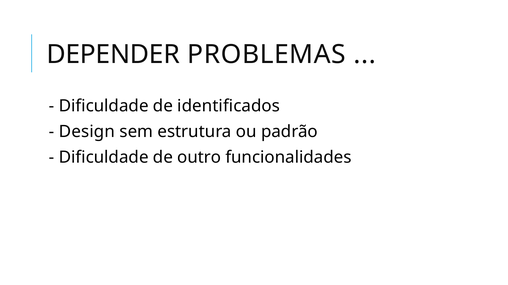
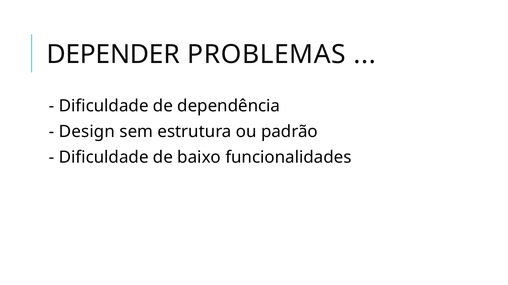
identificados: identificados -> dependência (229, 106)
outro: outro -> baixo (199, 158)
